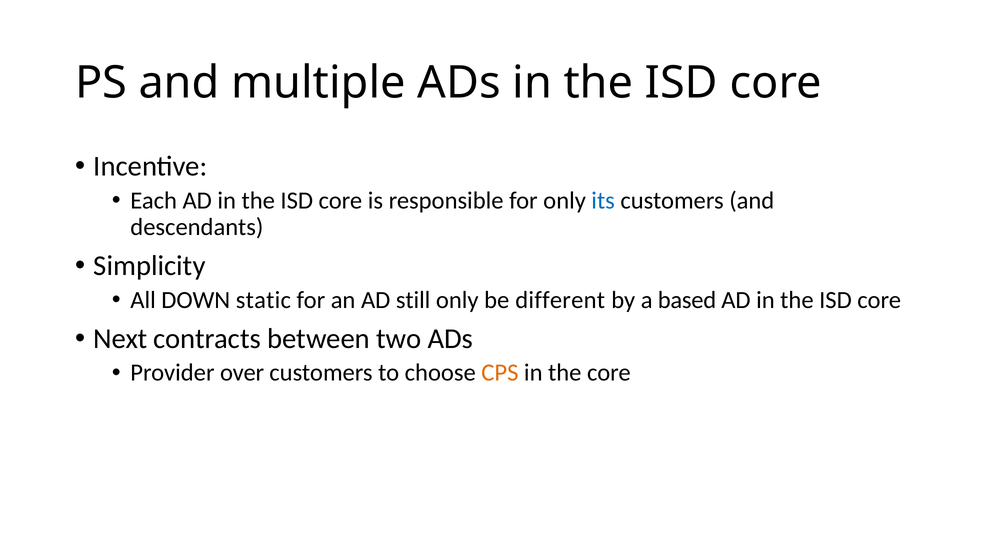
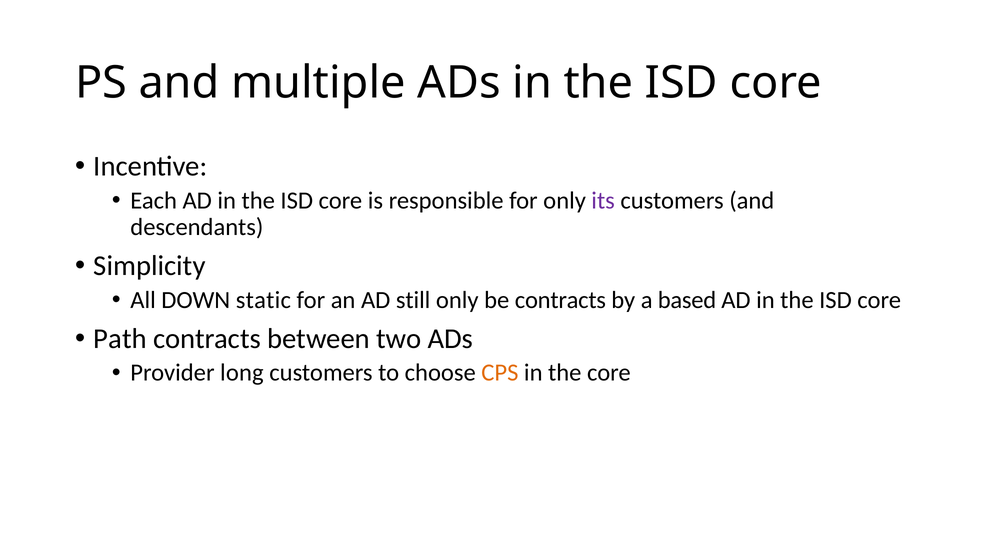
its colour: blue -> purple (603, 200)
be different: different -> contracts (560, 300)
Next: Next -> Path (120, 339)
over: over -> long (242, 373)
